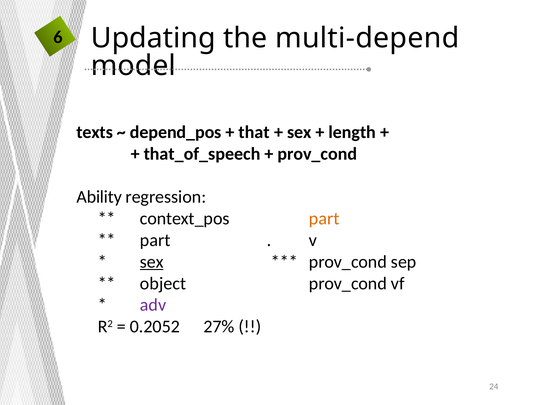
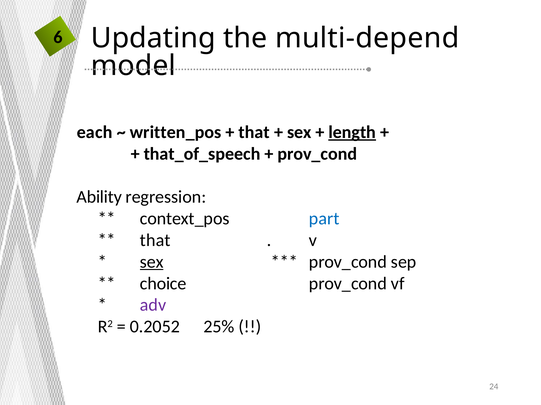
texts: texts -> each (95, 132)
depend_pos: depend_pos -> written_pos (176, 132)
length underline: none -> present (352, 132)
part colour: orange -> blue (324, 219)
part: part -> that (155, 241)
object: object -> choice (163, 284)
27%: 27% -> 25% (219, 327)
